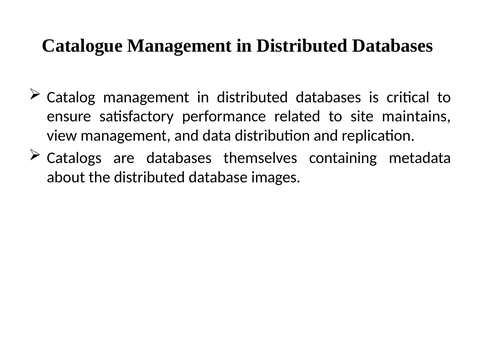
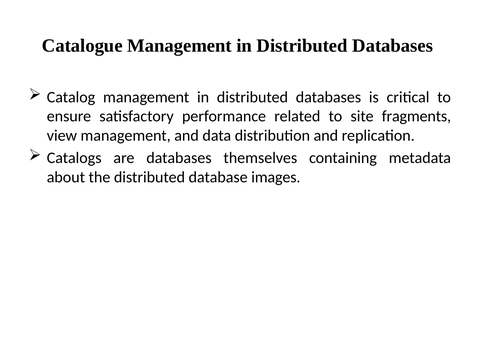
maintains: maintains -> fragments (416, 116)
